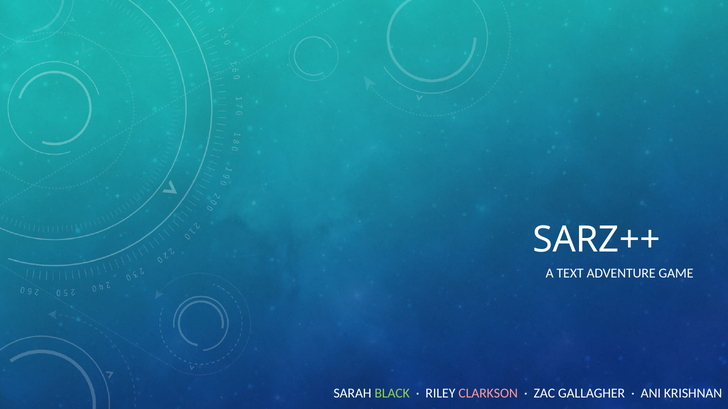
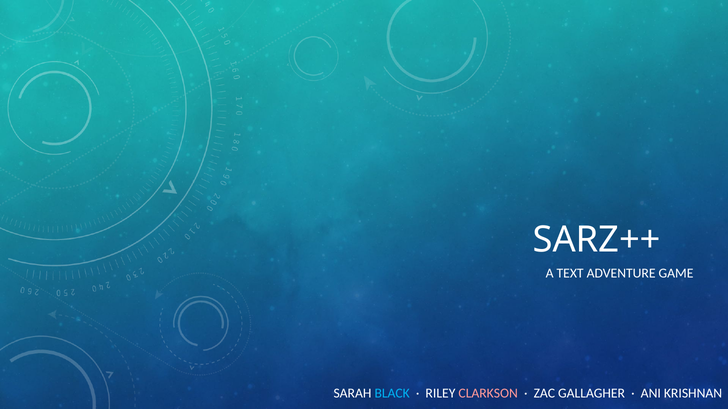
BLACK colour: light green -> light blue (392, 394)
